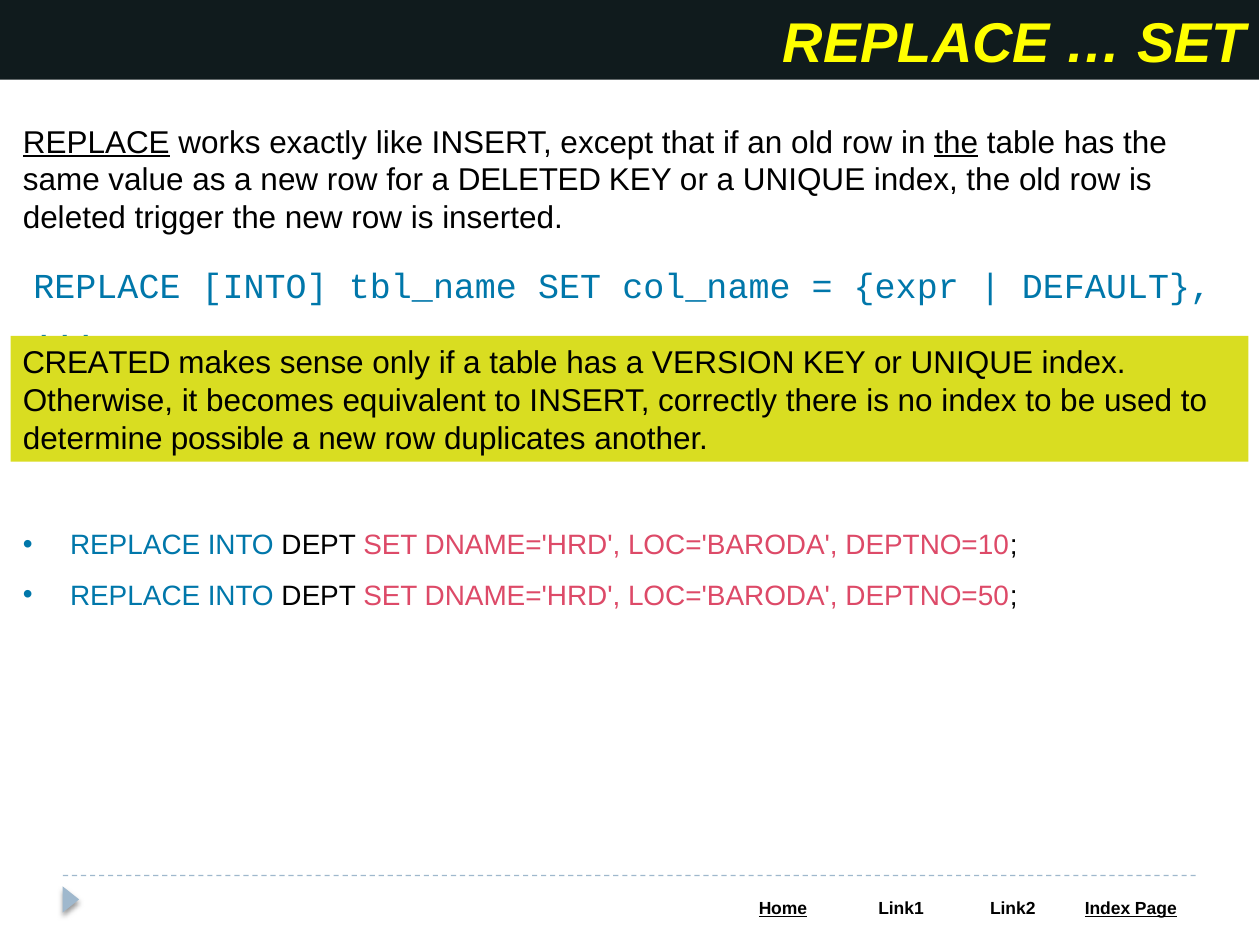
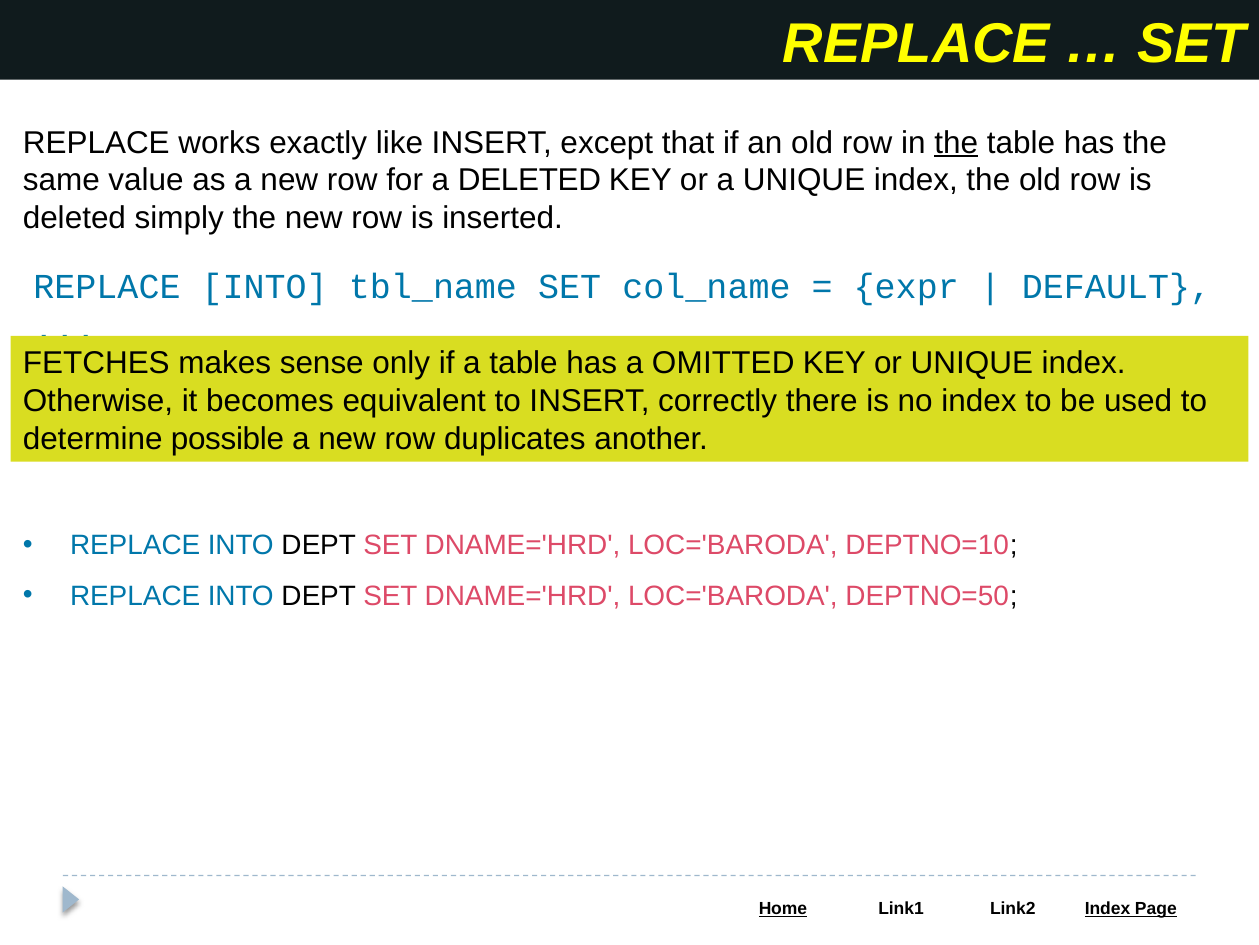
REPLACE underline: present -> none (96, 143)
trigger: trigger -> simply (179, 218)
CREATED: CREATED -> FETCHES (96, 363)
VERSION: VERSION -> OMITTED (723, 363)
